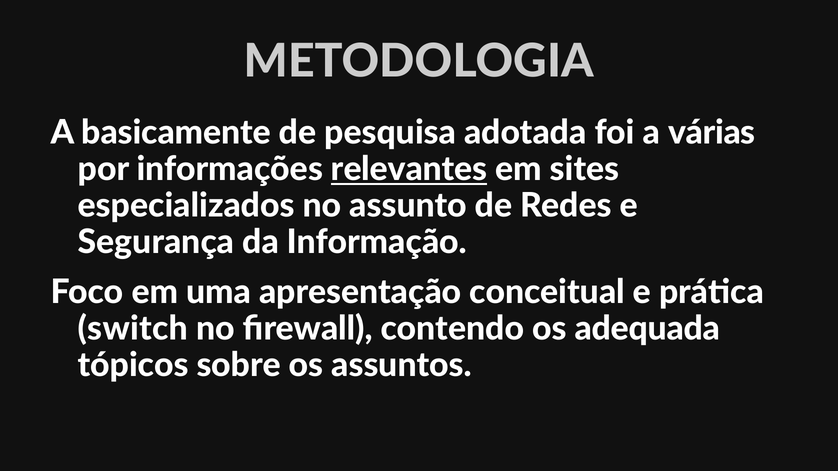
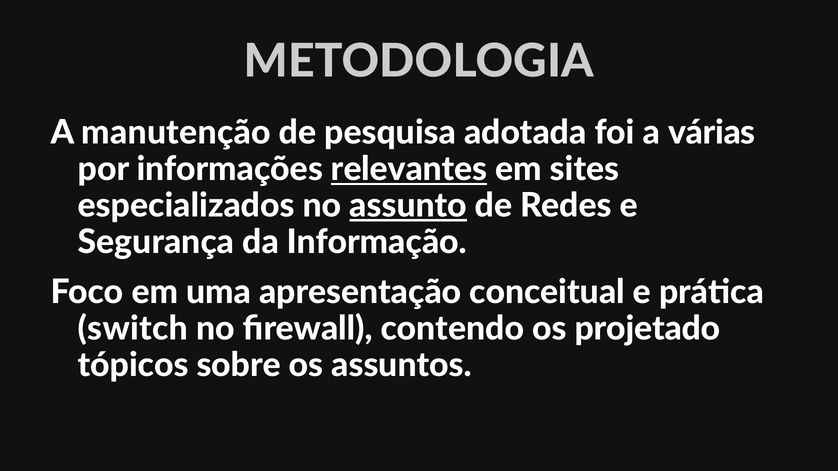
basicamente: basicamente -> manutenção (176, 133)
assunto underline: none -> present (408, 206)
adequada: adequada -> projetado (647, 329)
